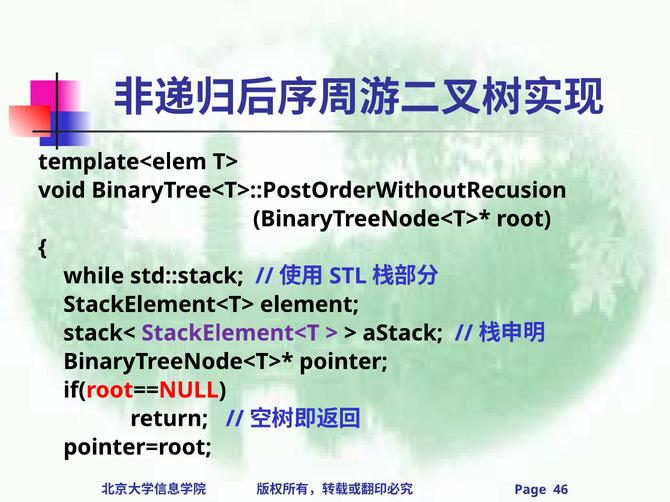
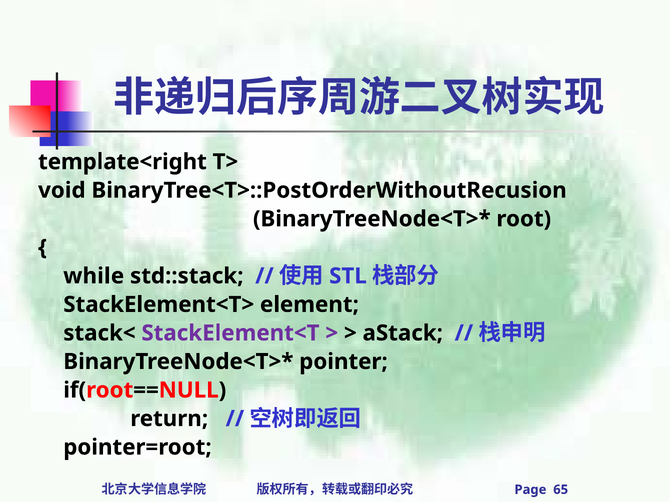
template<elem: template<elem -> template<right (122, 162)
46: 46 -> 65 (561, 490)
